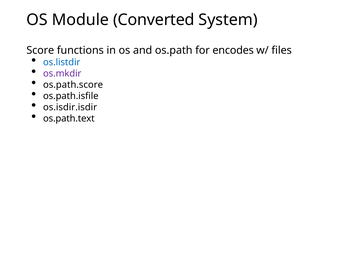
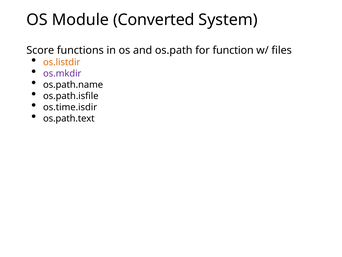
encodes: encodes -> function (233, 50)
os.listdir colour: blue -> orange (62, 62)
os.path.score: os.path.score -> os.path.name (73, 85)
os.isdir.isdir: os.isdir.isdir -> os.time.isdir (70, 107)
